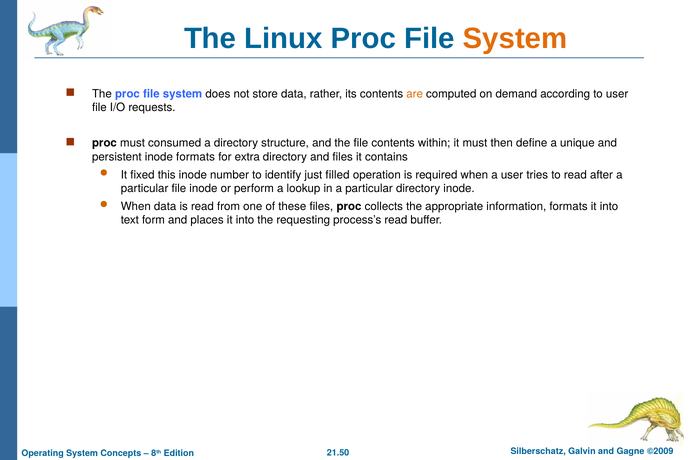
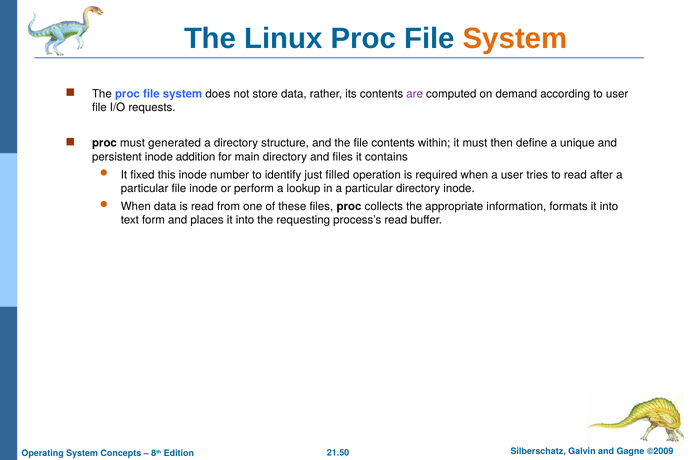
are colour: orange -> purple (415, 94)
consumed: consumed -> generated (175, 143)
inode formats: formats -> addition (196, 157)
extra: extra -> main (247, 157)
